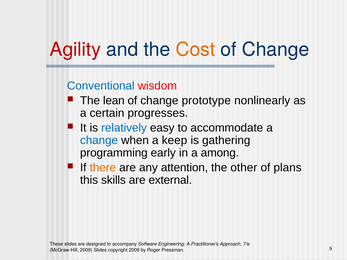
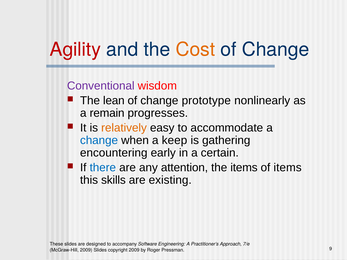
Conventional colour: blue -> purple (101, 86)
certain: certain -> remain (107, 113)
relatively colour: blue -> orange (124, 128)
programming: programming -> encountering (114, 153)
among: among -> certain (220, 153)
there colour: orange -> blue (103, 168)
the other: other -> items (244, 168)
of plans: plans -> items (288, 168)
external: external -> existing (170, 180)
